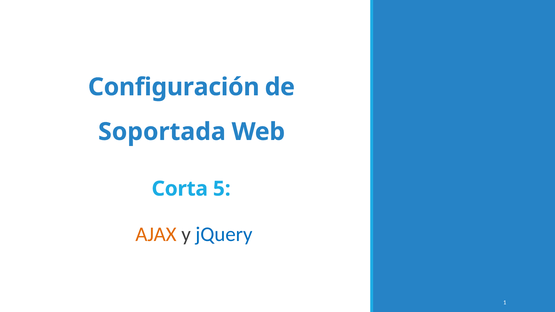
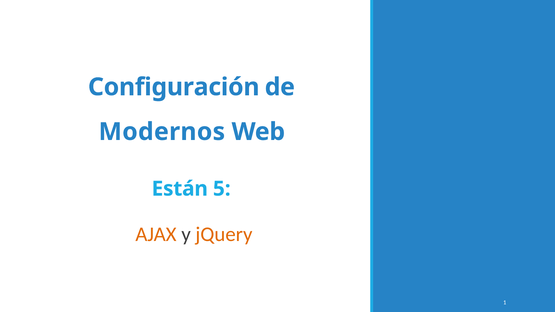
Soportada: Soportada -> Modernos (162, 132)
Corta: Corta -> Están (180, 189)
jQuery colour: blue -> orange (224, 234)
